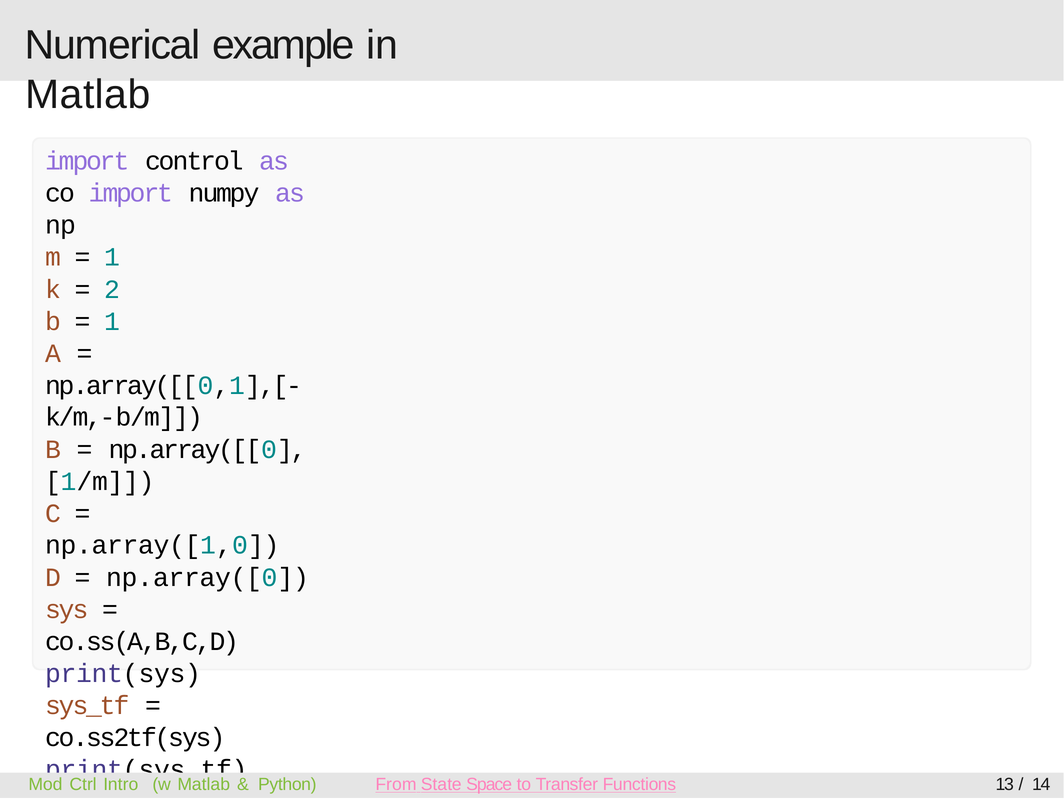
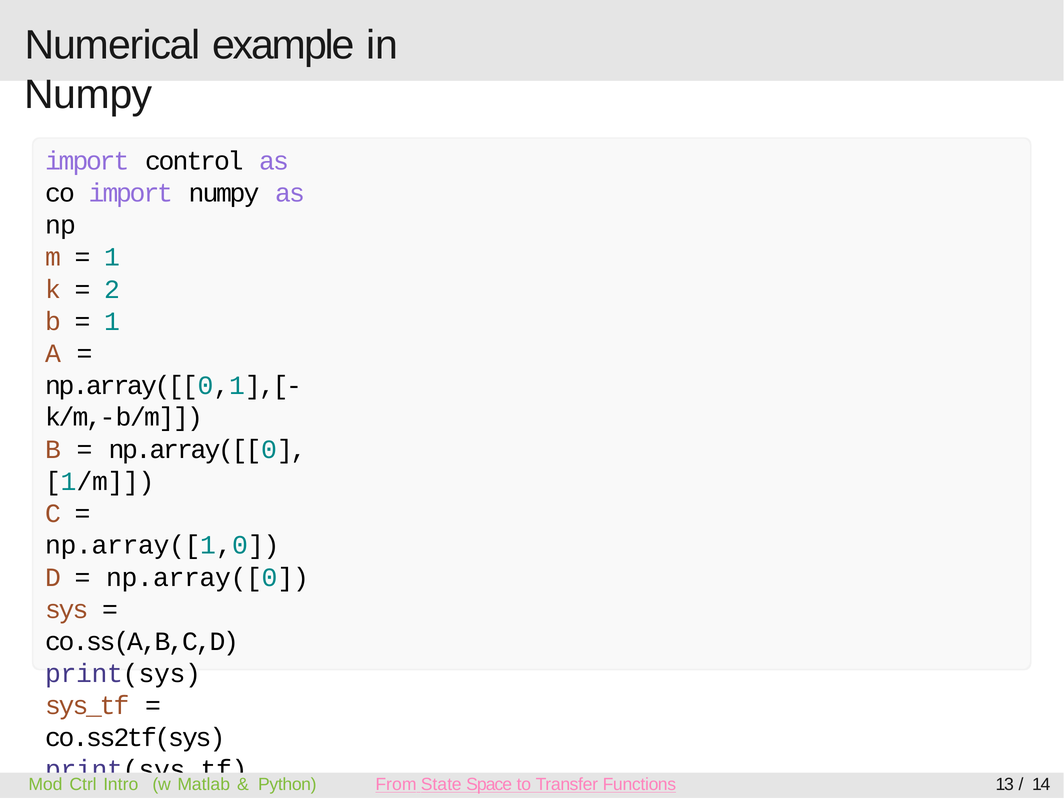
Matlab: Matlab -> Numpy (88, 95)
